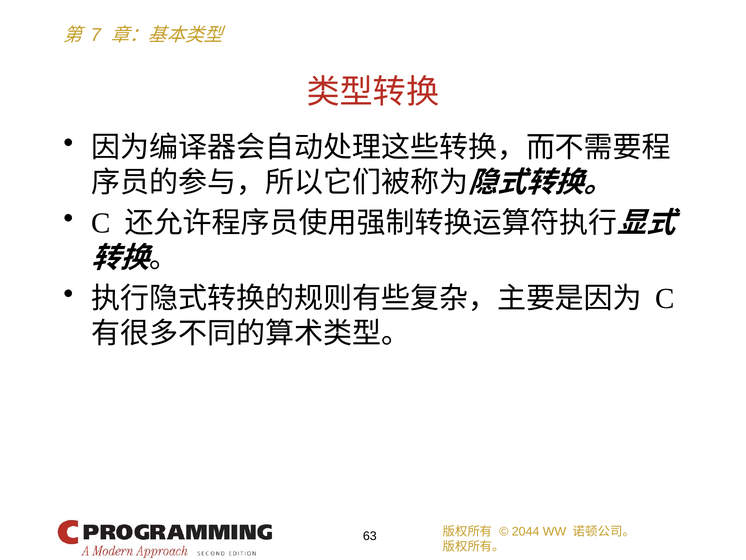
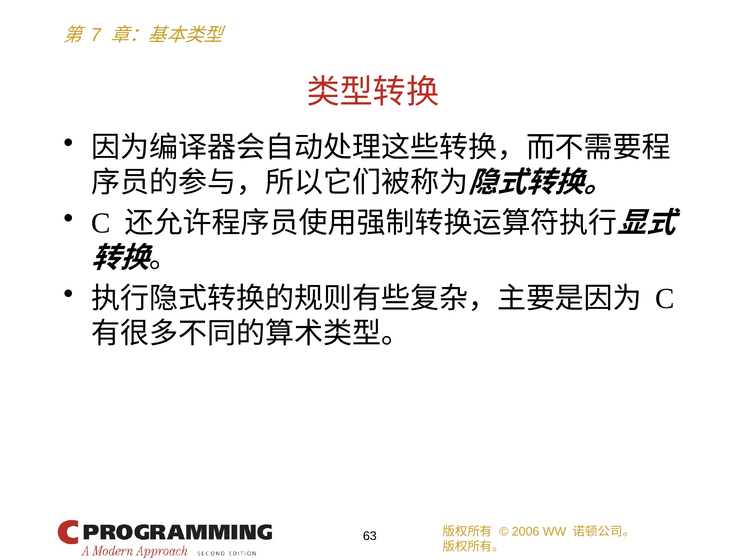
2044: 2044 -> 2006 (526, 531)
